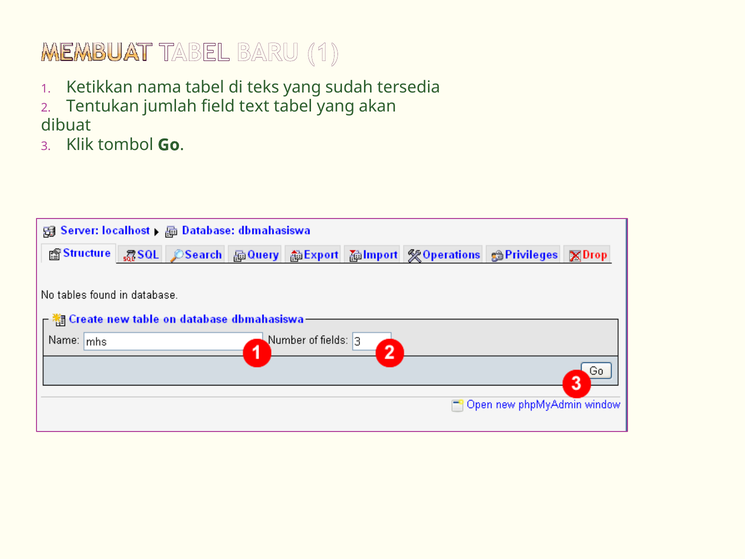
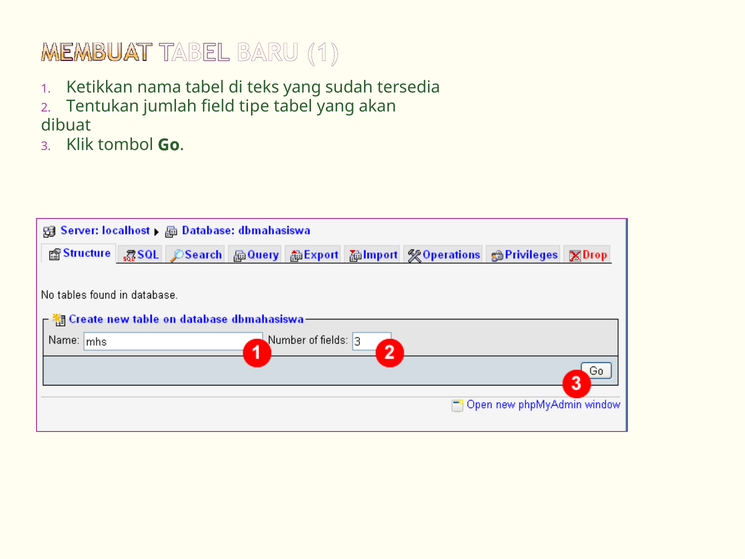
text: text -> tipe (254, 106)
